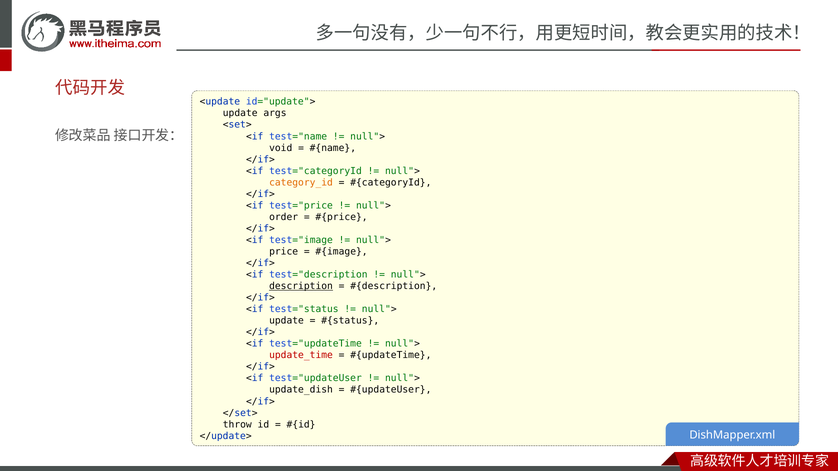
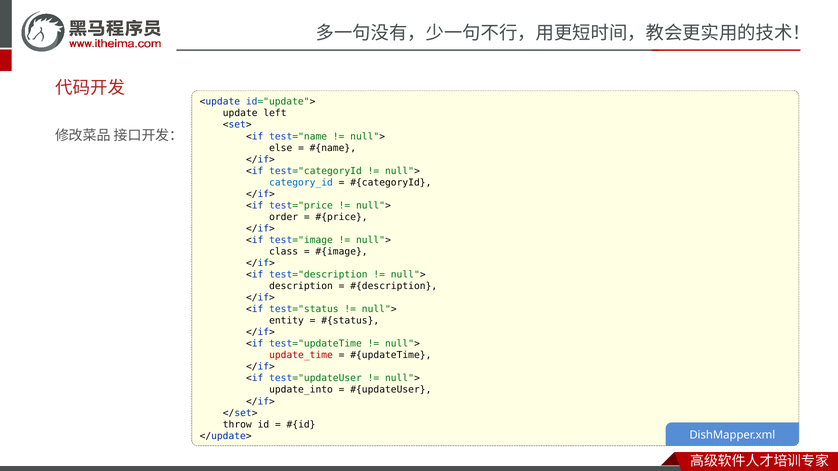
args: args -> left (275, 113)
void: void -> else (281, 148)
category_id colour: orange -> blue (301, 183)
price: price -> class (284, 252)
description underline: present -> none (301, 286)
update: update -> entity (287, 321)
update_dish: update_dish -> update_into (301, 390)
